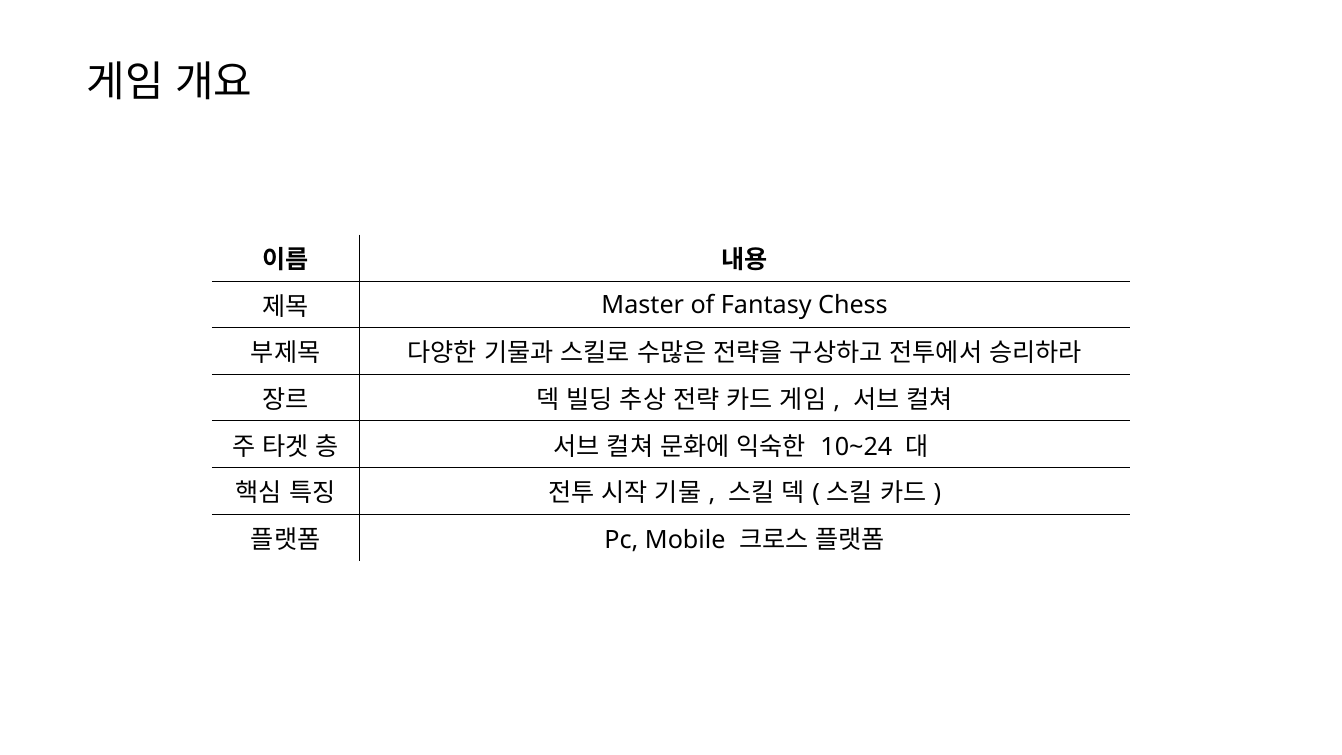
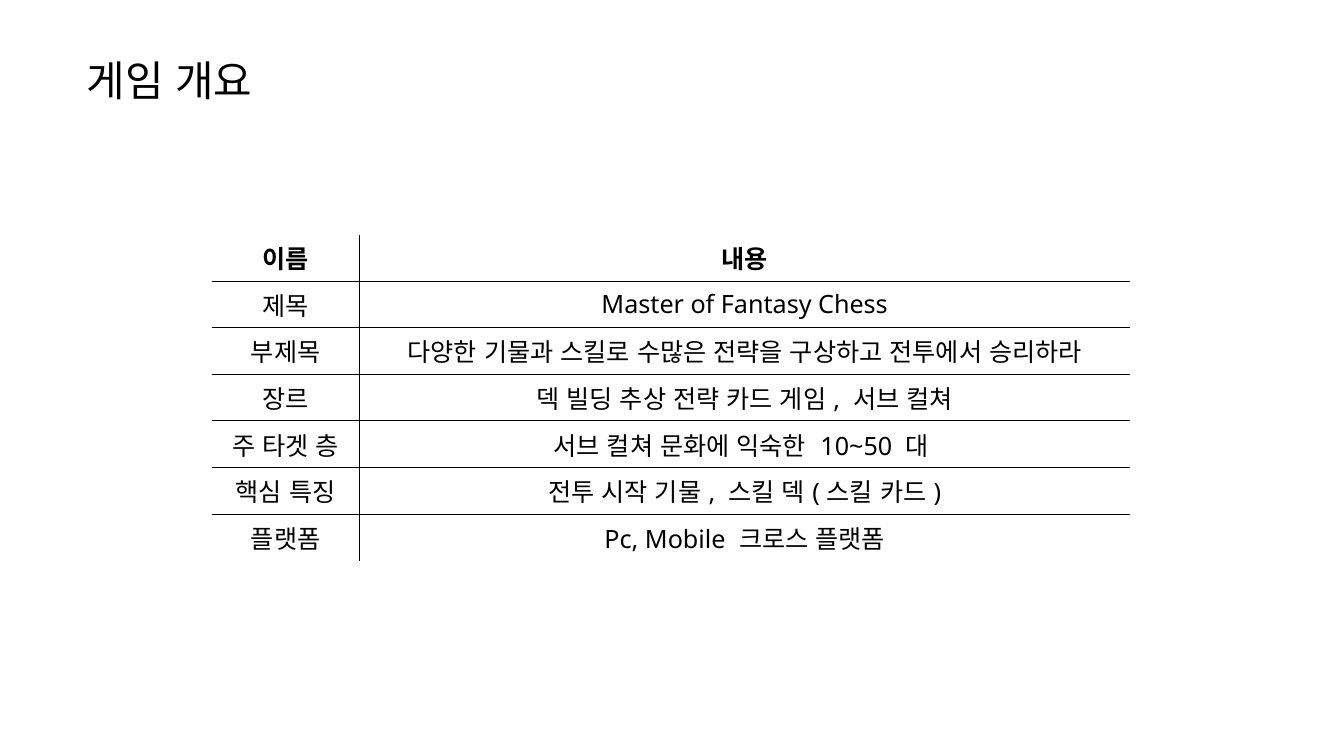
10~24: 10~24 -> 10~50 (856, 447)
